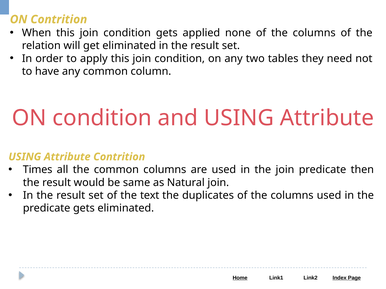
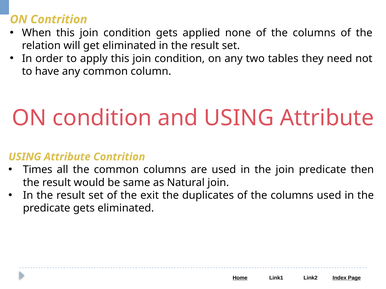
text: text -> exit (150, 196)
